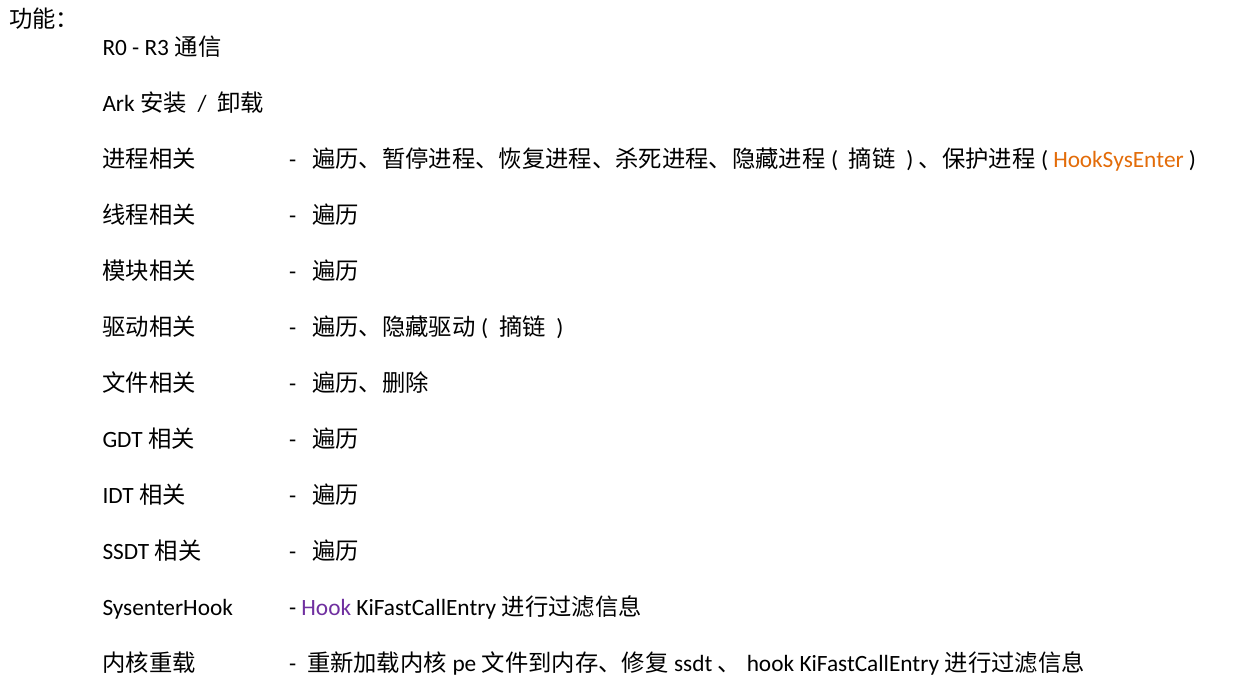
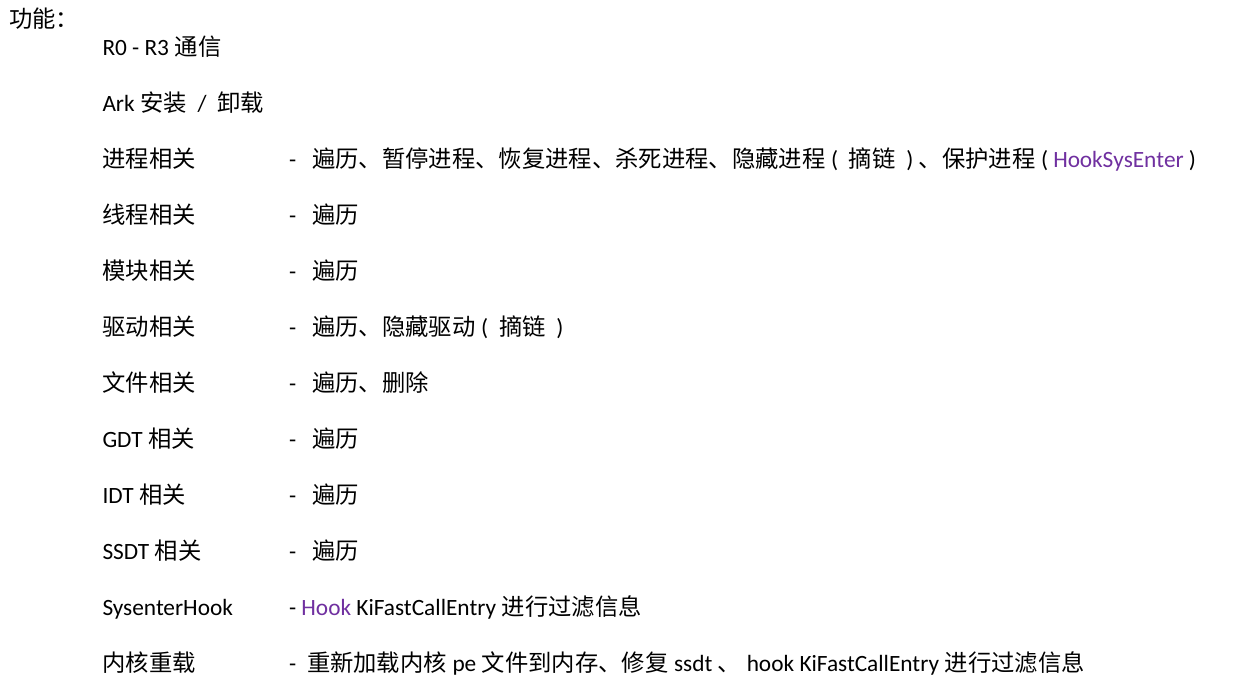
HookSysEnter colour: orange -> purple (1119, 160)
